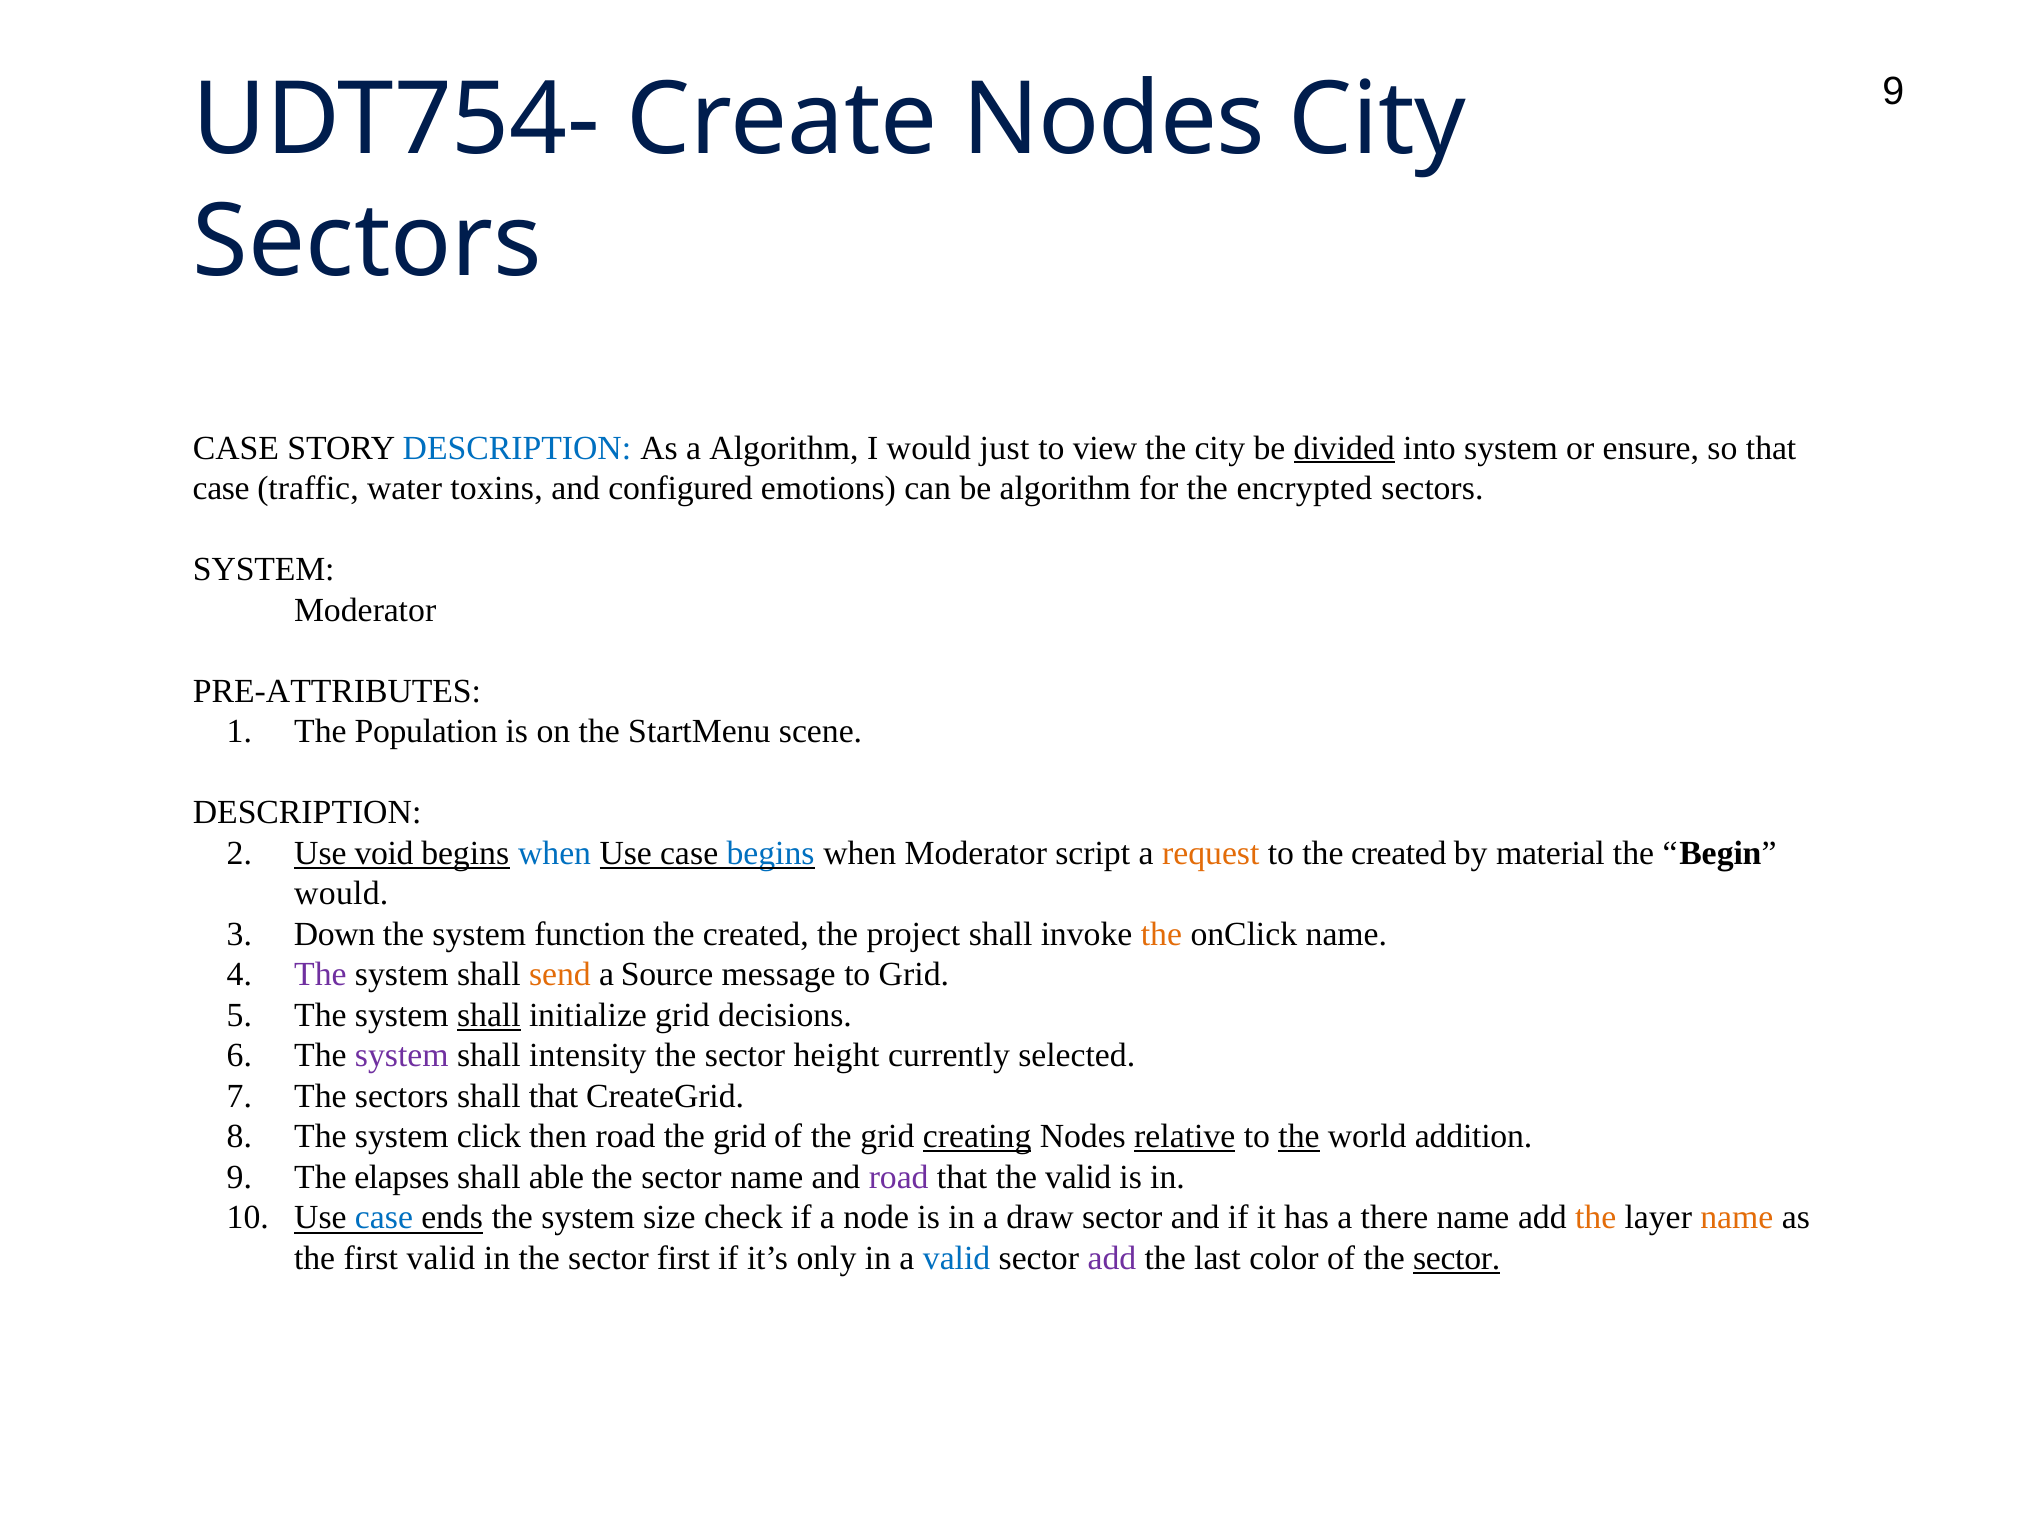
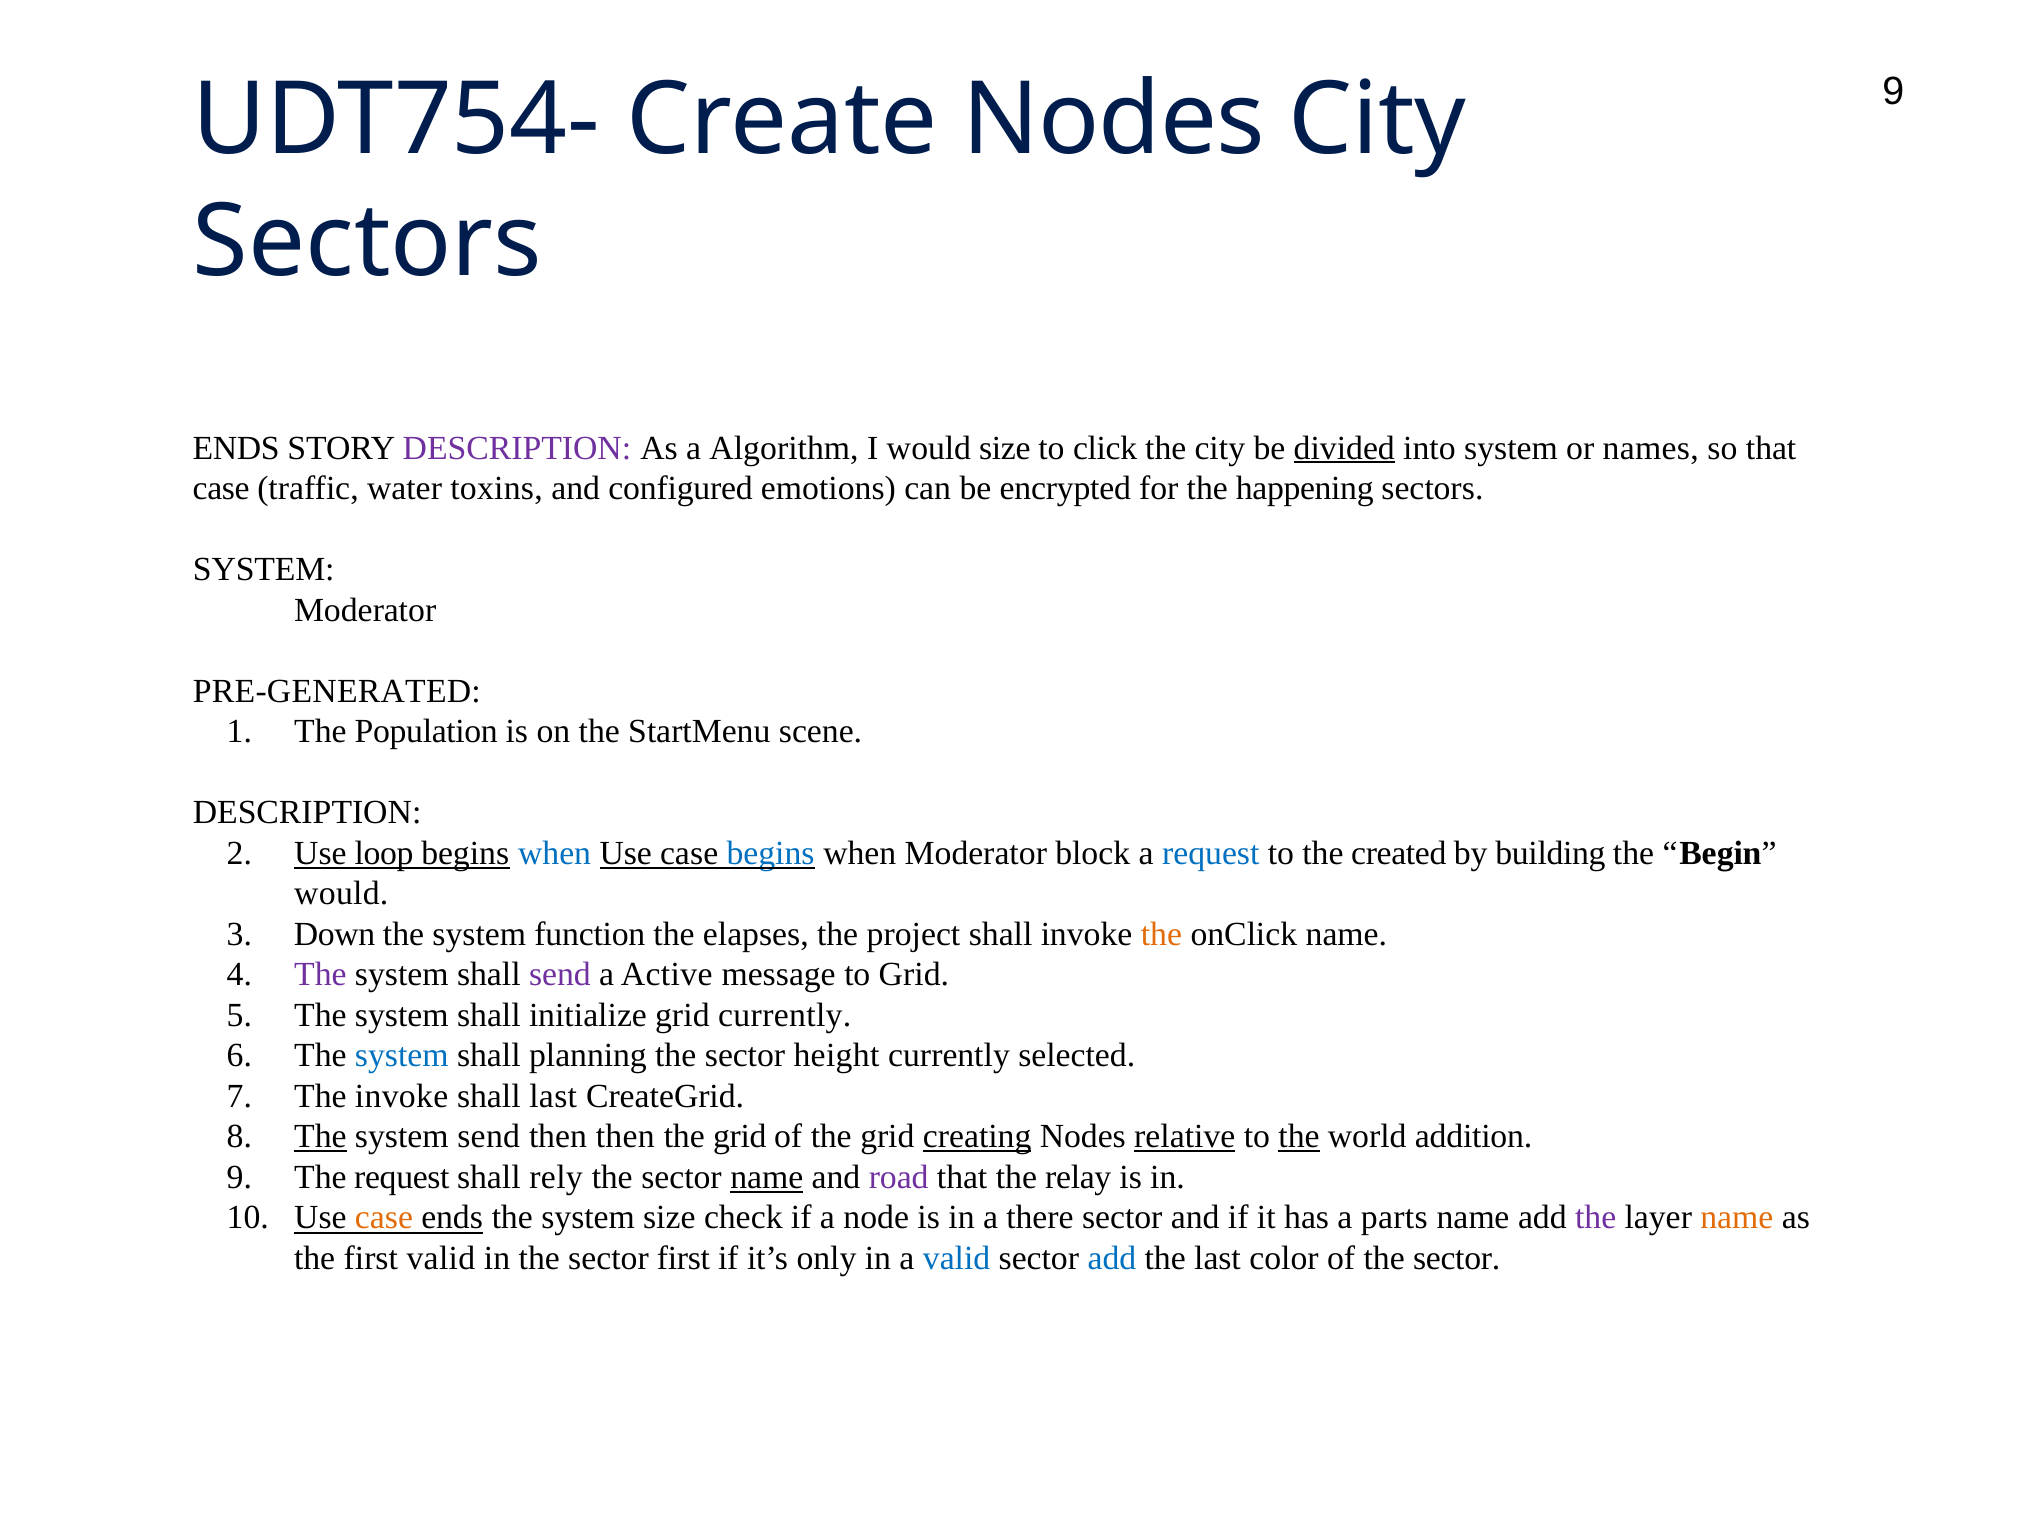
CASE: CASE -> ENDS (236, 448)
DESCRIPTION colour: blue -> purple (517, 448)
would just: just -> size (1005, 448)
view: view -> click (1105, 448)
ensure: ensure -> names (1651, 448)
be algorithm: algorithm -> encrypted (1065, 489)
encrypted: encrypted -> happening (1305, 489)
PRE-ATTRIBUTES: PRE-ATTRIBUTES -> PRE-GENERATED (337, 691)
void: void -> loop (384, 853)
script: script -> block (1093, 853)
request colour: orange -> blue (1211, 853)
material: material -> building (1550, 853)
created: created -> elapses (756, 934)
send colour: orange -> purple (560, 975)
Source: Source -> Active (667, 975)
shall underline: present -> none (489, 1015)
grid decisions: decisions -> currently (785, 1015)
system colour: purple -> blue (402, 1056)
intensity: intensity -> planning (588, 1056)
The sectors: sectors -> invoke (402, 1096)
shall that: that -> last (553, 1096)
The underline: none -> present (320, 1137)
system click: click -> send (489, 1137)
then road: road -> then (625, 1137)
The elapses: elapses -> request (402, 1177)
able: able -> rely (556, 1177)
name underline: none -> present (767, 1177)
the valid: valid -> relay (1078, 1177)
case colour: blue -> orange (384, 1218)
draw: draw -> there (1040, 1218)
there: there -> parts (1394, 1218)
the colour: orange -> purple (1596, 1218)
add colour: purple -> blue (1112, 1258)
sector underline: present -> none (1457, 1258)
